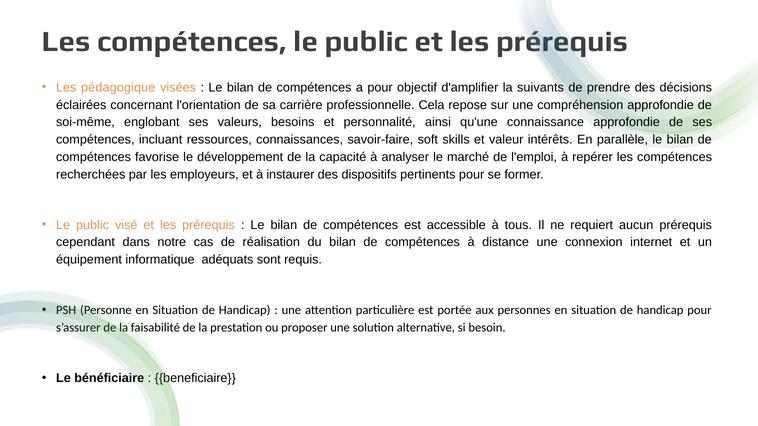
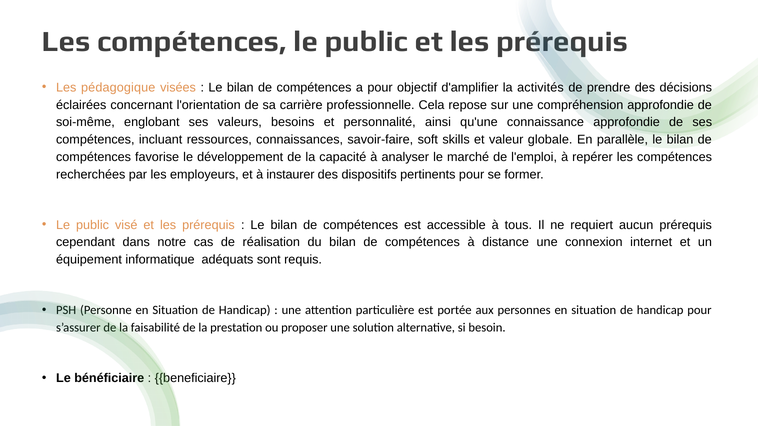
suivants: suivants -> activités (540, 88)
intérêts: intérêts -> globale (550, 140)
